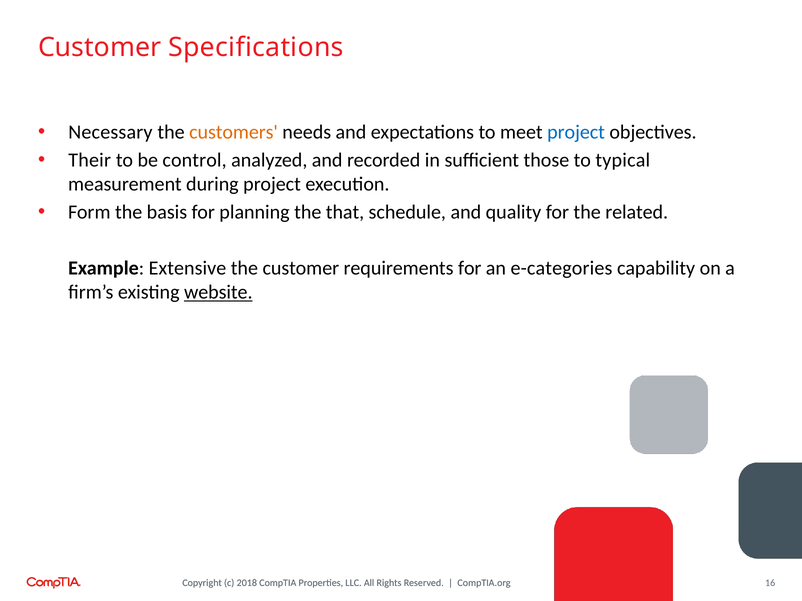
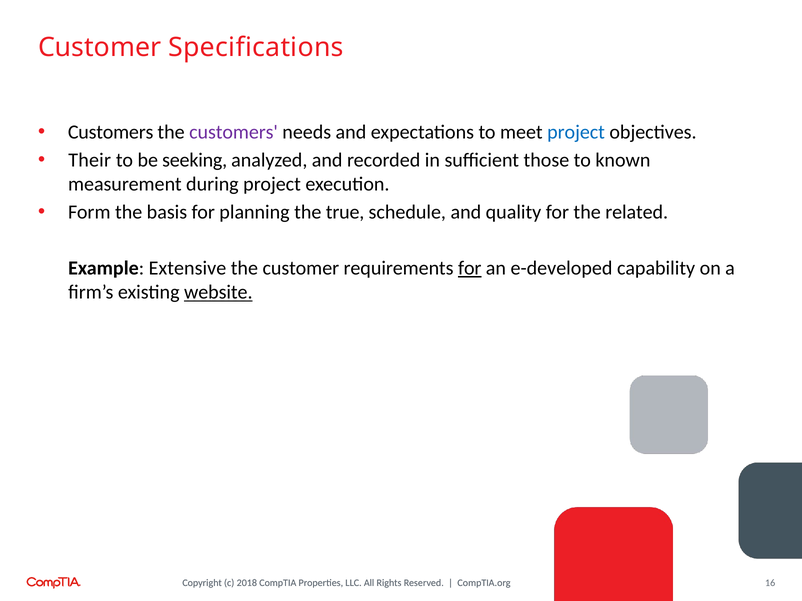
Necessary: Necessary -> Customers (111, 132)
customers colour: orange -> purple (234, 132)
control: control -> seeking (195, 160)
typical: typical -> known (623, 160)
that: that -> true (345, 212)
for underline: none -> present (470, 268)
e-categories: e-categories -> e-developed (562, 268)
